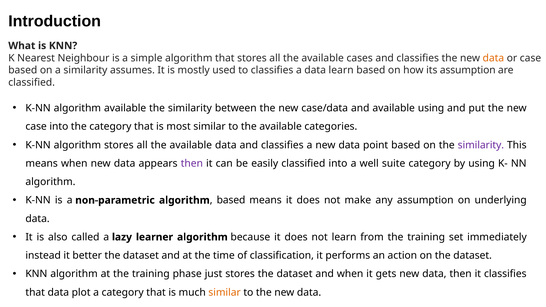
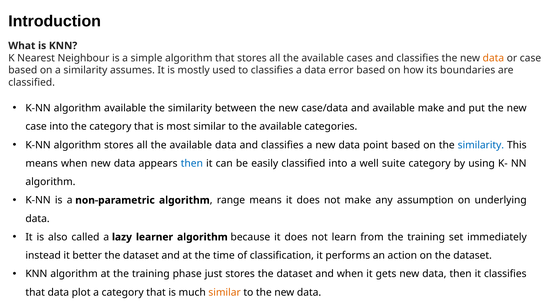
data learn: learn -> error (341, 70)
its assumption: assumption -> boundaries (468, 70)
available using: using -> make (431, 108)
similarity colour: purple -> blue (481, 145)
then colour: purple -> blue (192, 163)
based: based -> range (231, 200)
